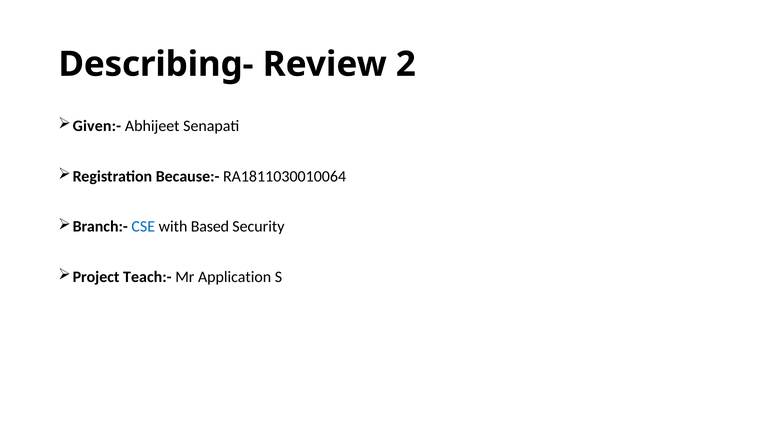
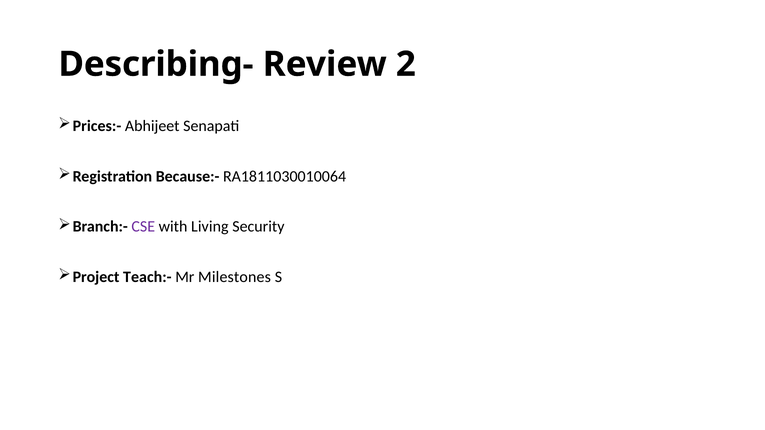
Given:-: Given:- -> Prices:- (97, 126)
CSE colour: blue -> purple (143, 227)
Based: Based -> Living (210, 227)
Application: Application -> Milestones (235, 277)
